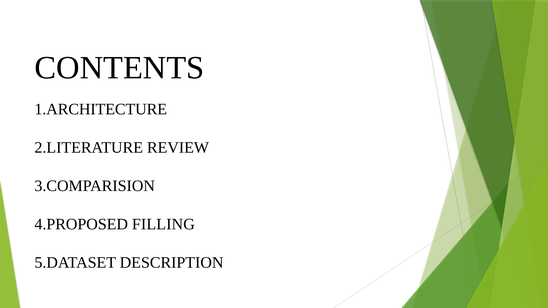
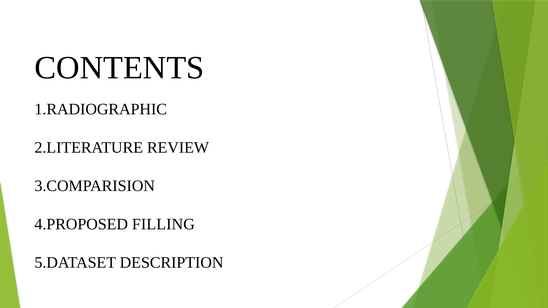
1.ARCHITECTURE: 1.ARCHITECTURE -> 1.RADIOGRAPHIC (101, 109)
